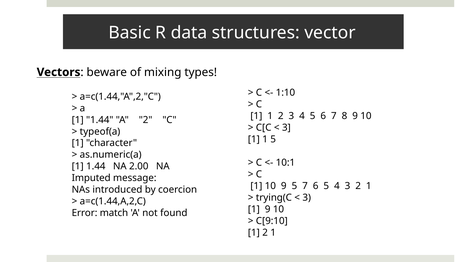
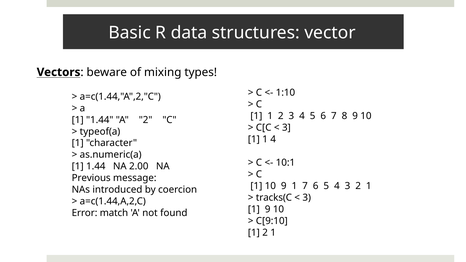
1 5: 5 -> 4 (273, 139)
Imputed: Imputed -> Previous (91, 178)
9 5: 5 -> 1 (294, 186)
trying(C: trying(C -> tracks(C (274, 198)
